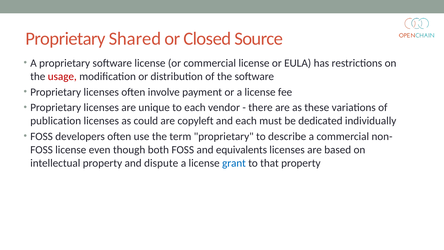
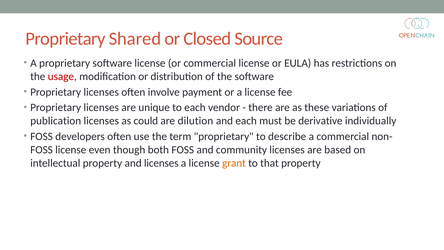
copyleft: copyleft -> dilution (195, 121)
dedicated: dedicated -> derivative (320, 121)
equivalents: equivalents -> community (241, 150)
and dispute: dispute -> licenses (161, 163)
grant colour: blue -> orange (234, 163)
